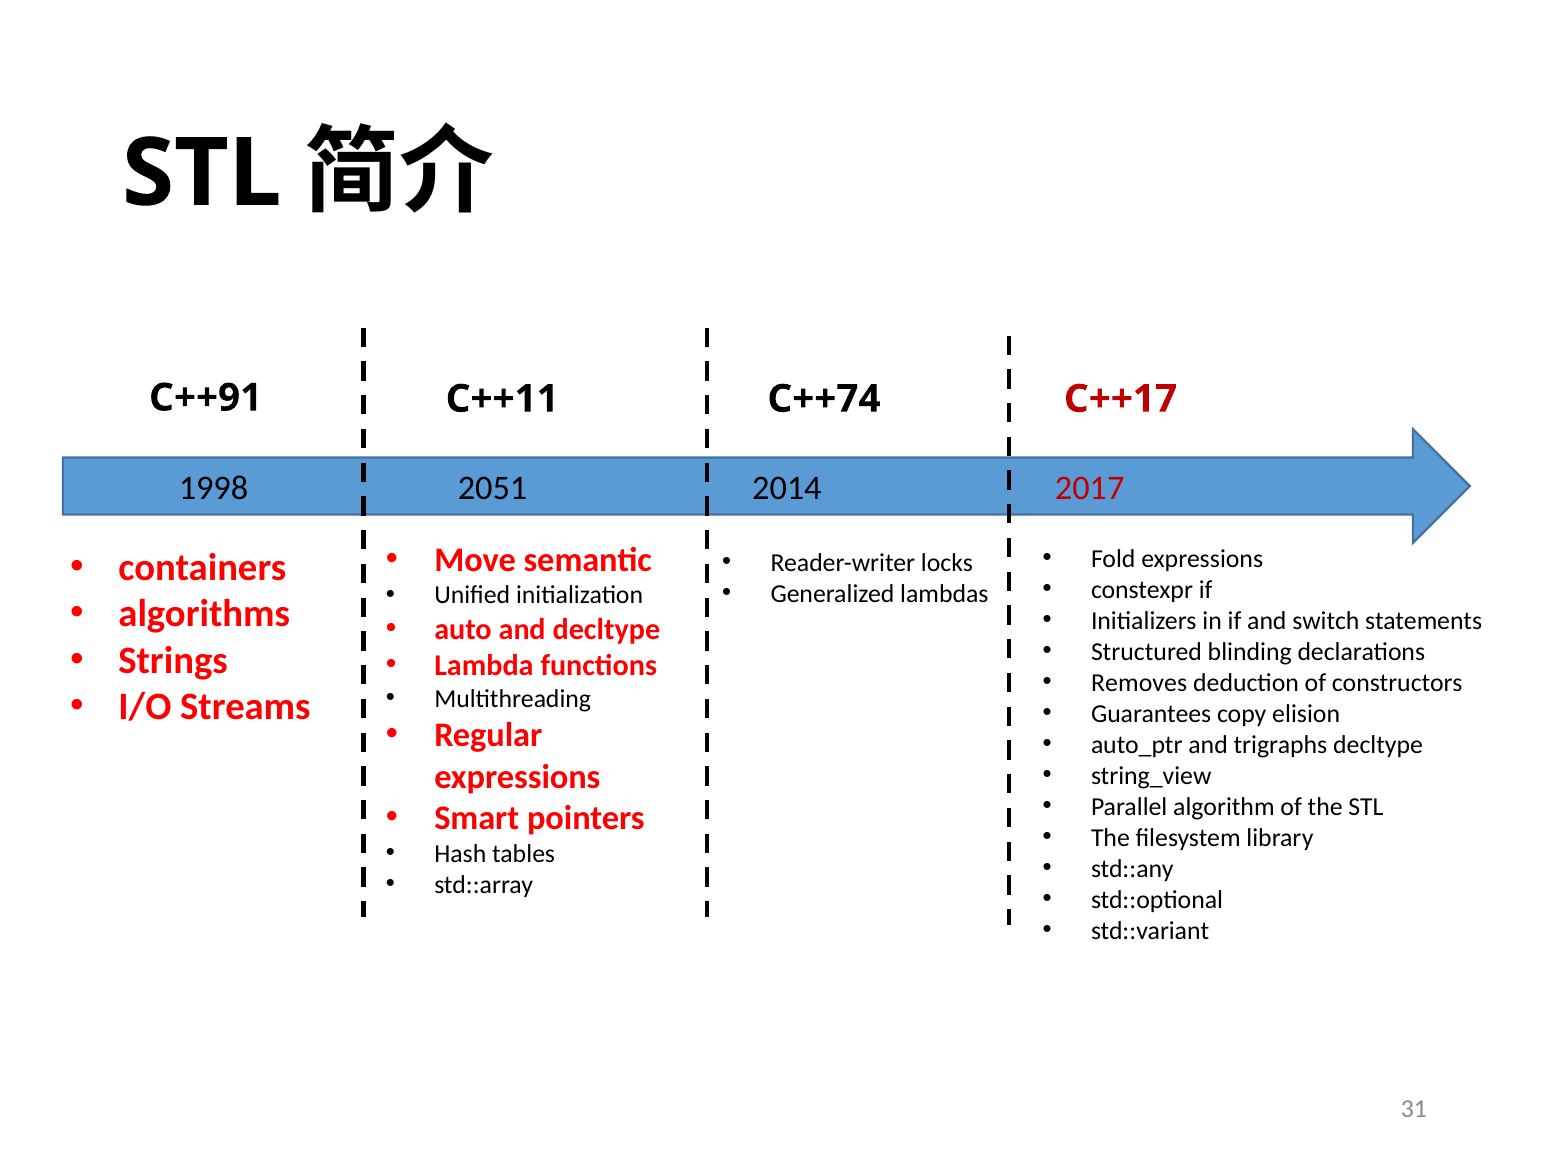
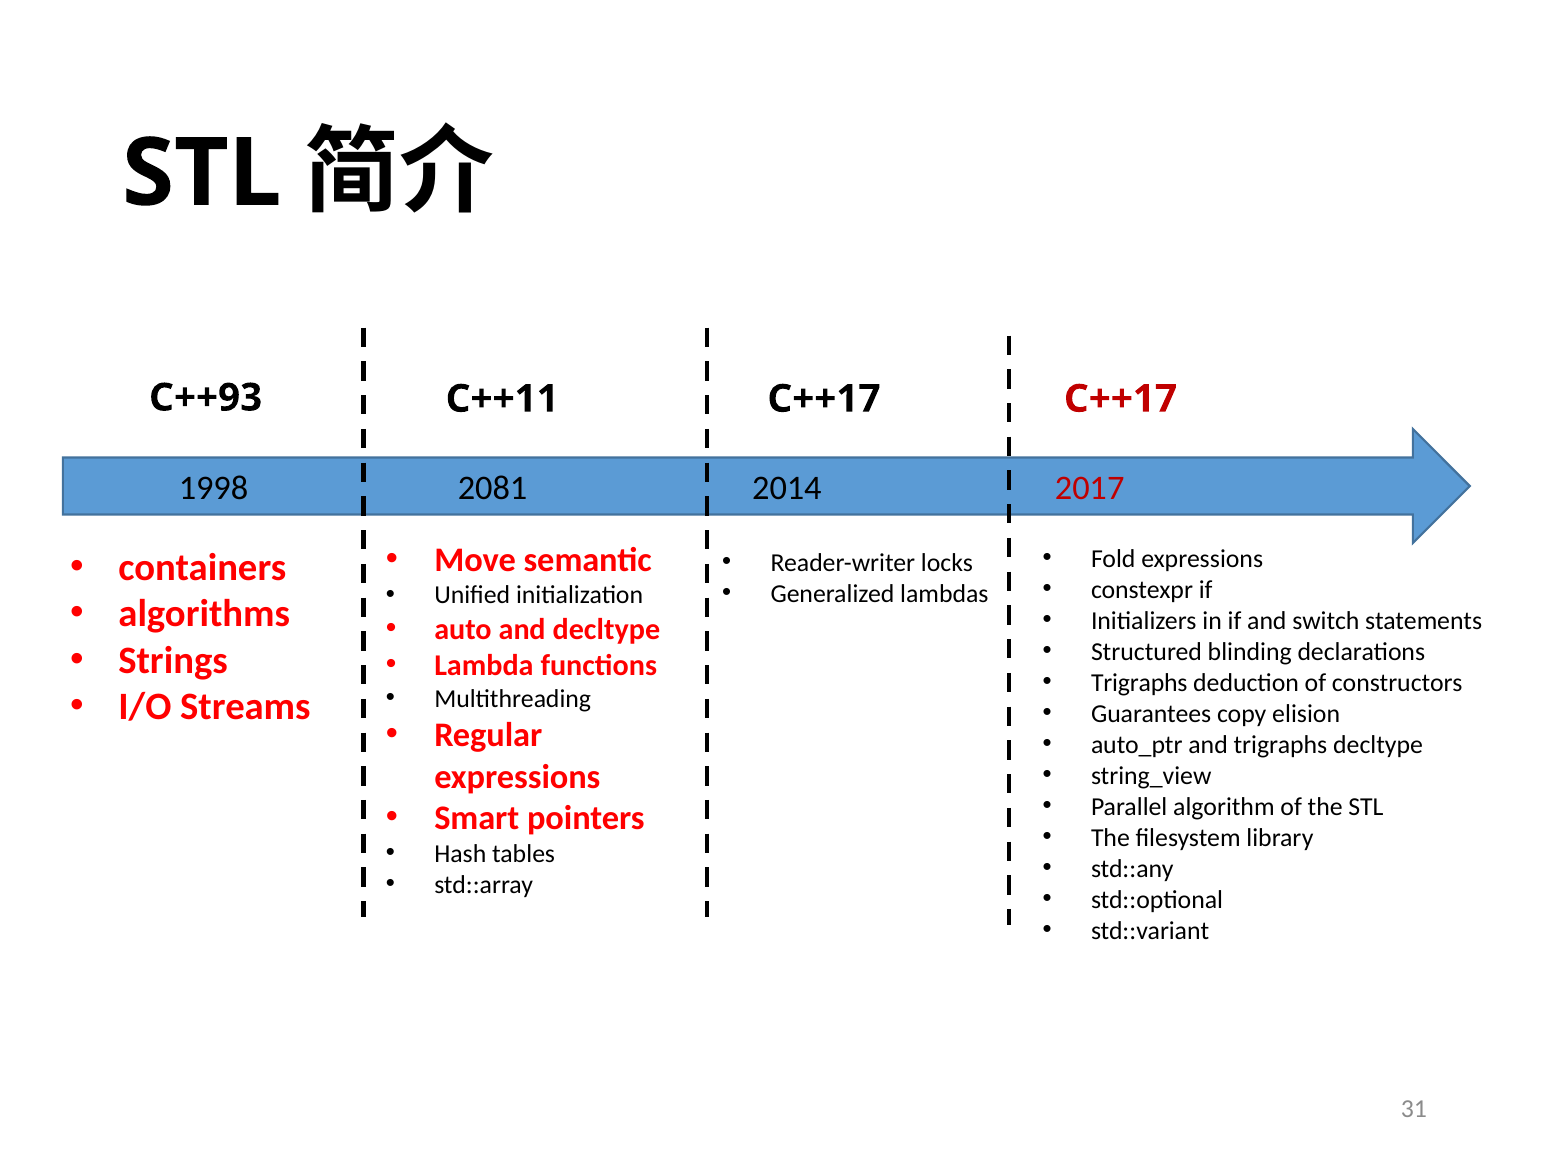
C++91: C++91 -> C++93 (206, 398)
C++11 C++74: C++74 -> C++17 (824, 399)
2051: 2051 -> 2081 (493, 488)
Removes: Removes -> Trigraphs (1139, 683)
